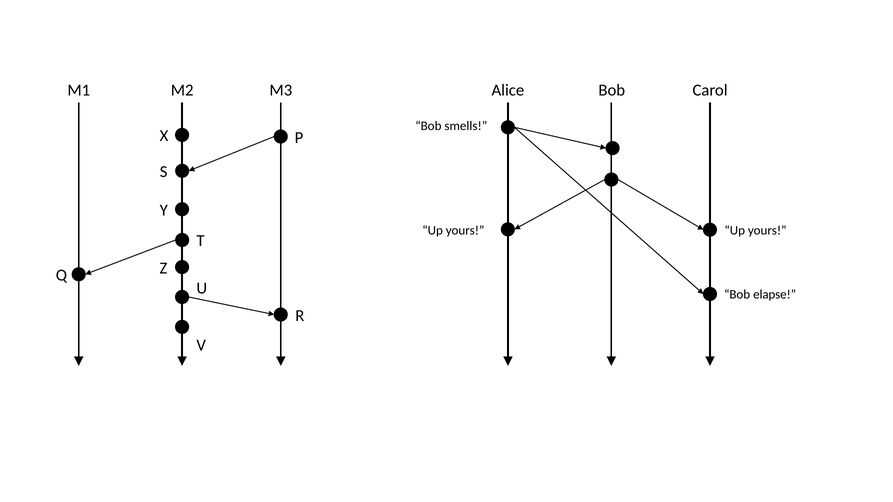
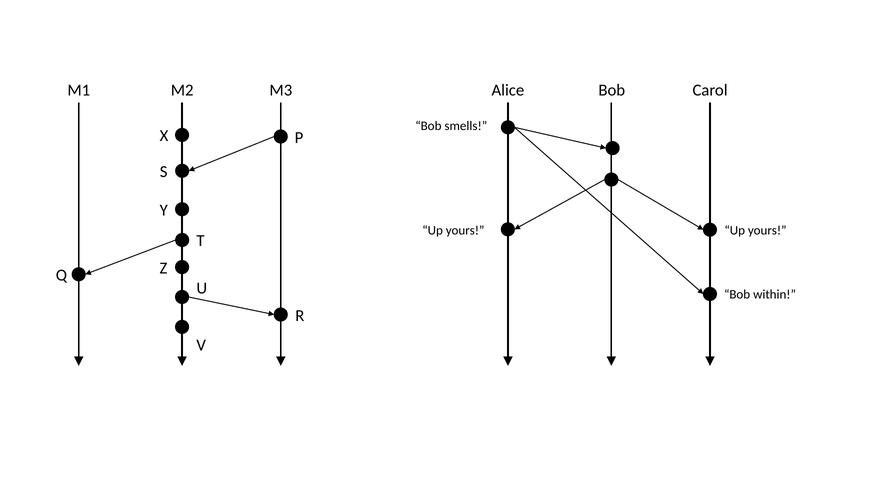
elapse: elapse -> within (775, 295)
